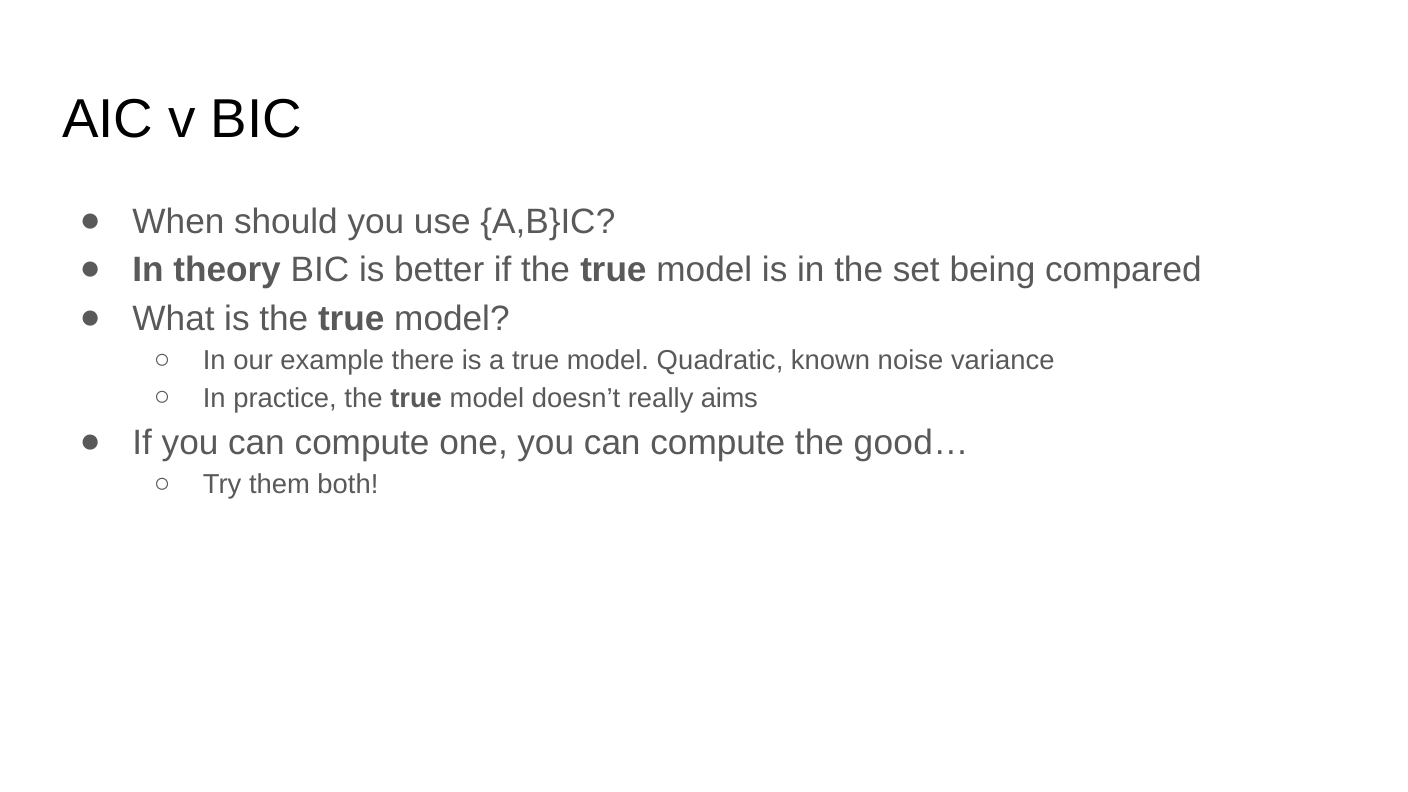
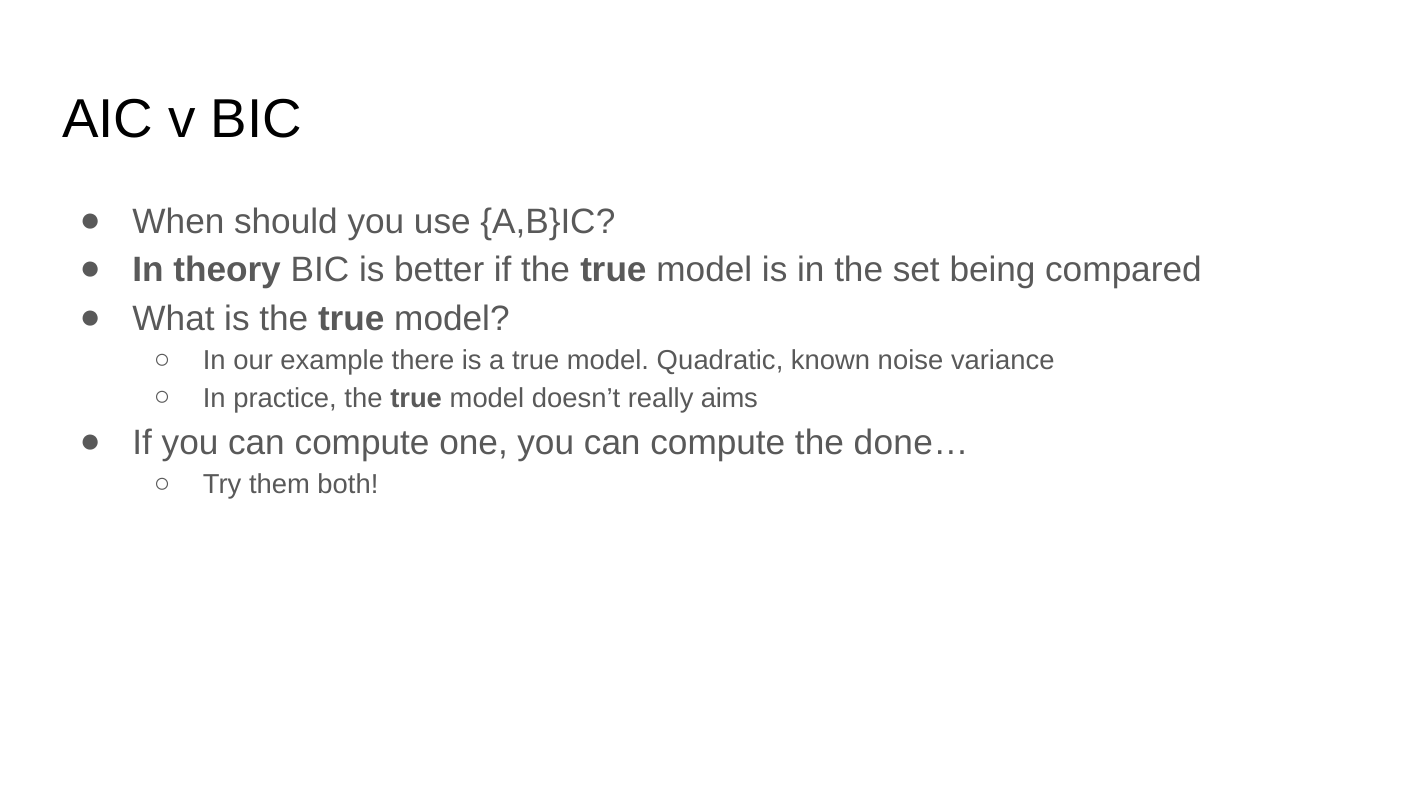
good…: good… -> done… (911, 443)
